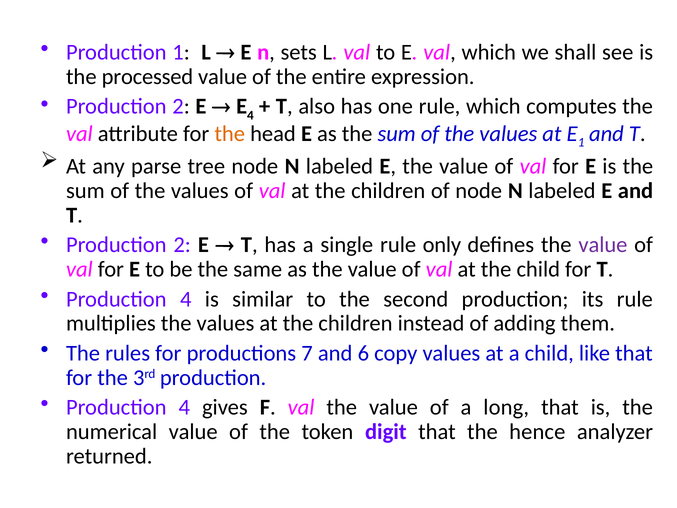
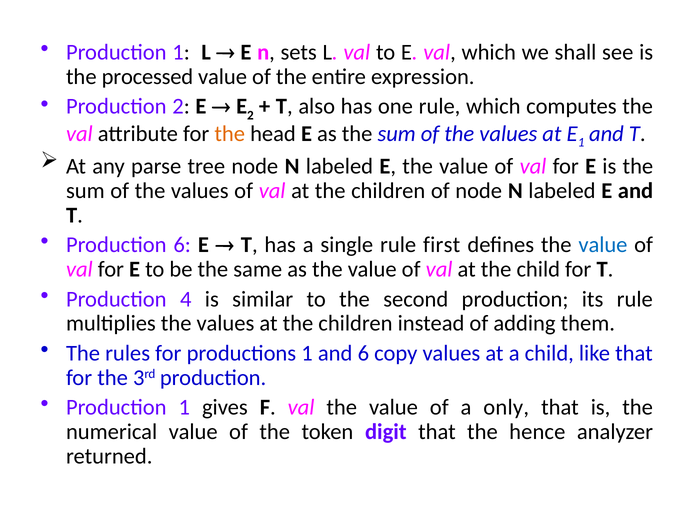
E 4: 4 -> 2 (250, 115)
2: 2 -> 6 (182, 245)
only: only -> first (442, 245)
value colour: purple -> blue (603, 245)
productions 7: 7 -> 1 (307, 353)
4: 4 -> 1 (184, 407)
long: long -> only (506, 407)
